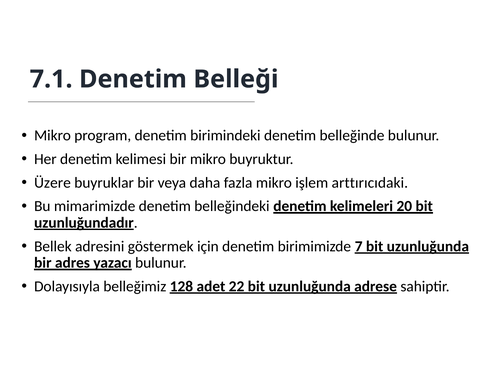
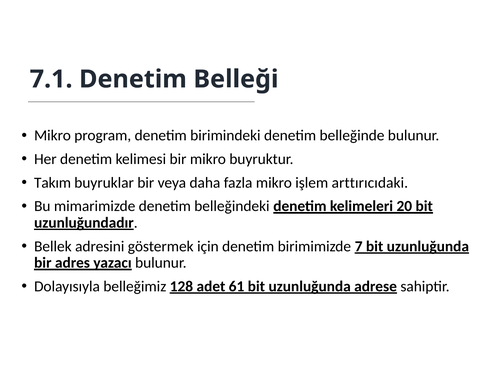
Üzere: Üzere -> Takım (53, 183)
22: 22 -> 61 (236, 287)
